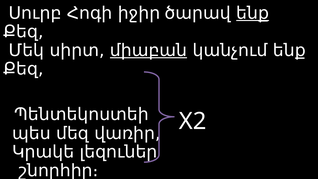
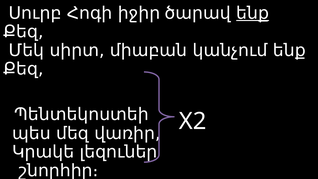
միաբան underline: present -> none (149, 50)
